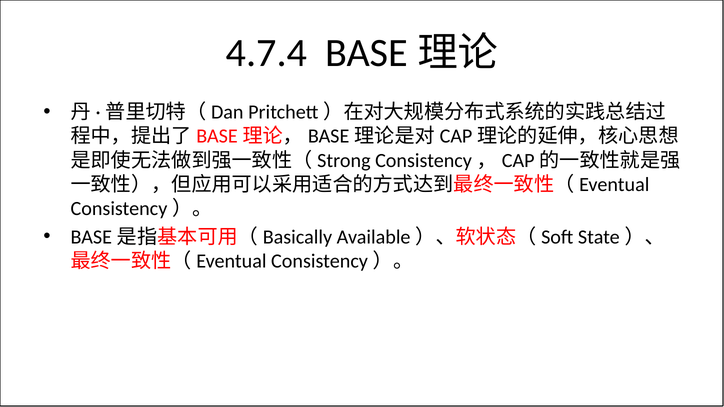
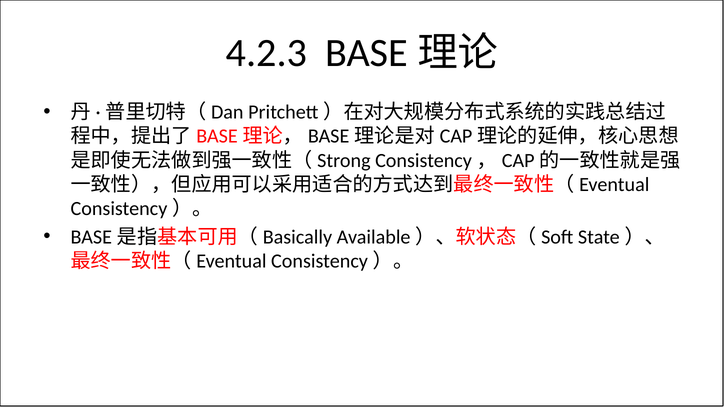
4.7.4: 4.7.4 -> 4.2.3 (266, 53)
